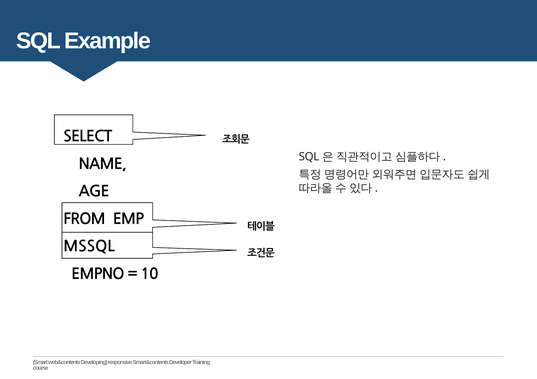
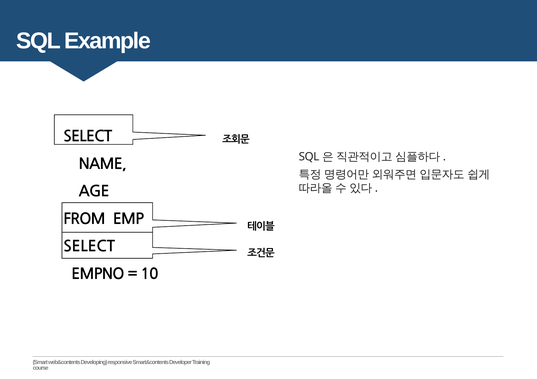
MSSQL: MSSQL -> SELECT (89, 247)
